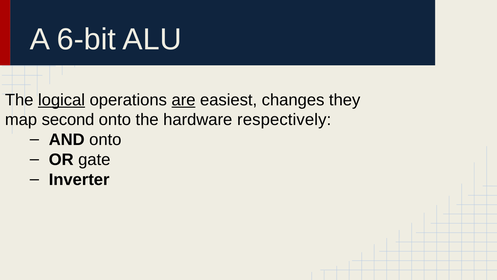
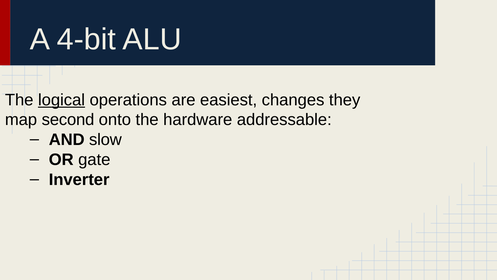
6-bit: 6-bit -> 4-bit (86, 40)
are underline: present -> none (184, 100)
respectively: respectively -> addressable (284, 120)
AND onto: onto -> slow (105, 140)
